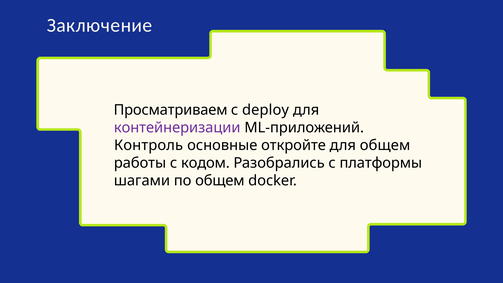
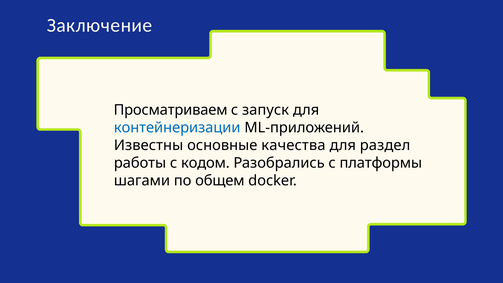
deploy: deploy -> запуск (266, 110)
контейнеризации colour: purple -> blue (177, 128)
Контроль: Контроль -> Известны (149, 145)
откройте: откройте -> качества (293, 145)
для общем: общем -> раздел (385, 145)
